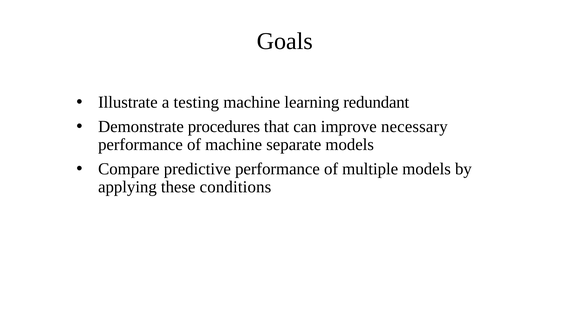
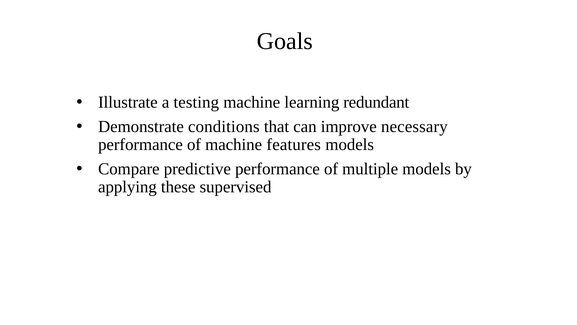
procedures: procedures -> conditions (224, 126)
separate: separate -> features (294, 144)
conditions: conditions -> supervised (236, 187)
